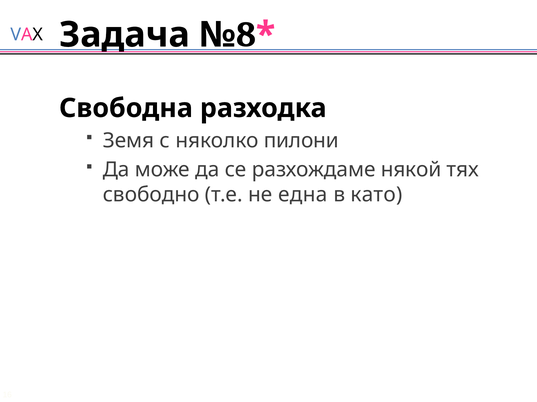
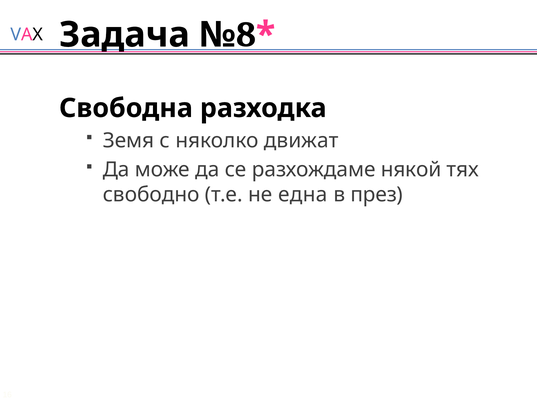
пилони: пилони -> движат (301, 141)
като: като -> през (377, 195)
